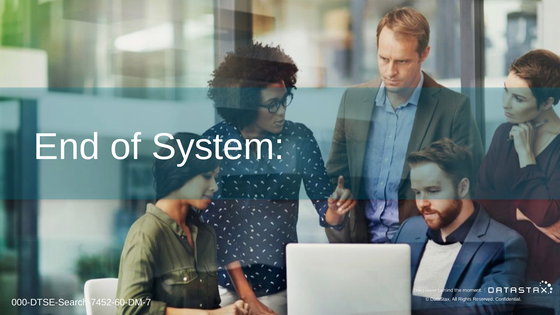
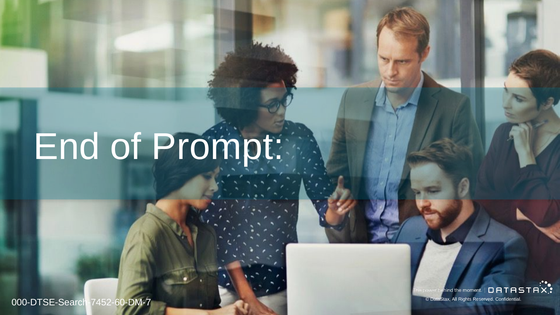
System: System -> Prompt (218, 147)
